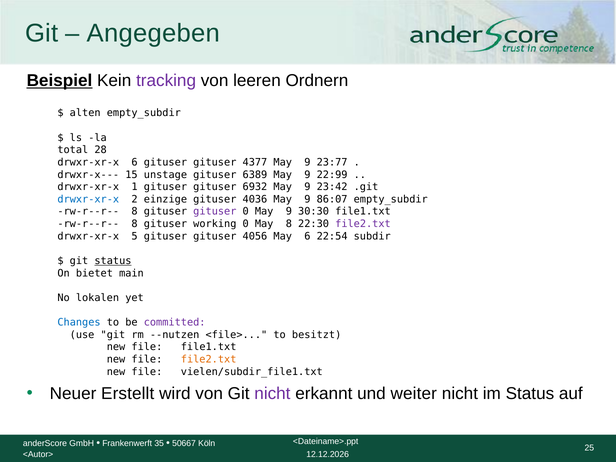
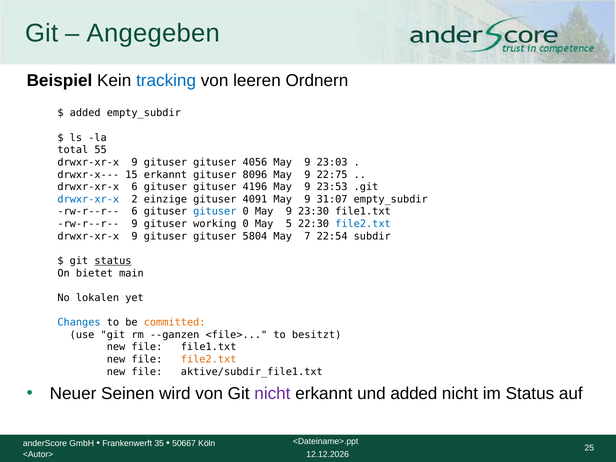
Beispiel underline: present -> none (59, 81)
tracking colour: purple -> blue (166, 81)
alten: alten -> added (85, 113)
28: 28 -> 55 (101, 150)
6: 6 -> 9 (135, 162)
4377: 4377 -> 4056 (255, 162)
23:77: 23:77 -> 23:03 (332, 162)
15 unstage: unstage -> erkannt (165, 175)
6389: 6389 -> 8096 (255, 175)
22:99: 22:99 -> 22:75 (332, 175)
drwxr-xr-x 1: 1 -> 6 (135, 187)
6932: 6932 -> 4196 (255, 187)
23:42: 23:42 -> 23:53 (332, 187)
4036: 4036 -> 4091 (255, 199)
86:07: 86:07 -> 31:07 (332, 199)
8: 8 -> 6 (135, 212)
gituser colour: purple -> blue (215, 212)
30:30: 30:30 -> 23:30 (314, 212)
8: 8 -> 9 (135, 224)
May 8: 8 -> 5 (289, 224)
file2.txt colour: purple -> blue (363, 224)
5: 5 -> 9 (135, 236)
4056: 4056 -> 5804 (255, 236)
May 6: 6 -> 7 (307, 236)
committed colour: purple -> orange (175, 322)
--nutzen: --nutzen -> --ganzen (175, 335)
vielen/subdir_file1.txt: vielen/subdir_file1.txt -> aktive/subdir_file1.txt (252, 372)
Erstellt: Erstellt -> Seinen (128, 394)
und weiter: weiter -> added (414, 394)
